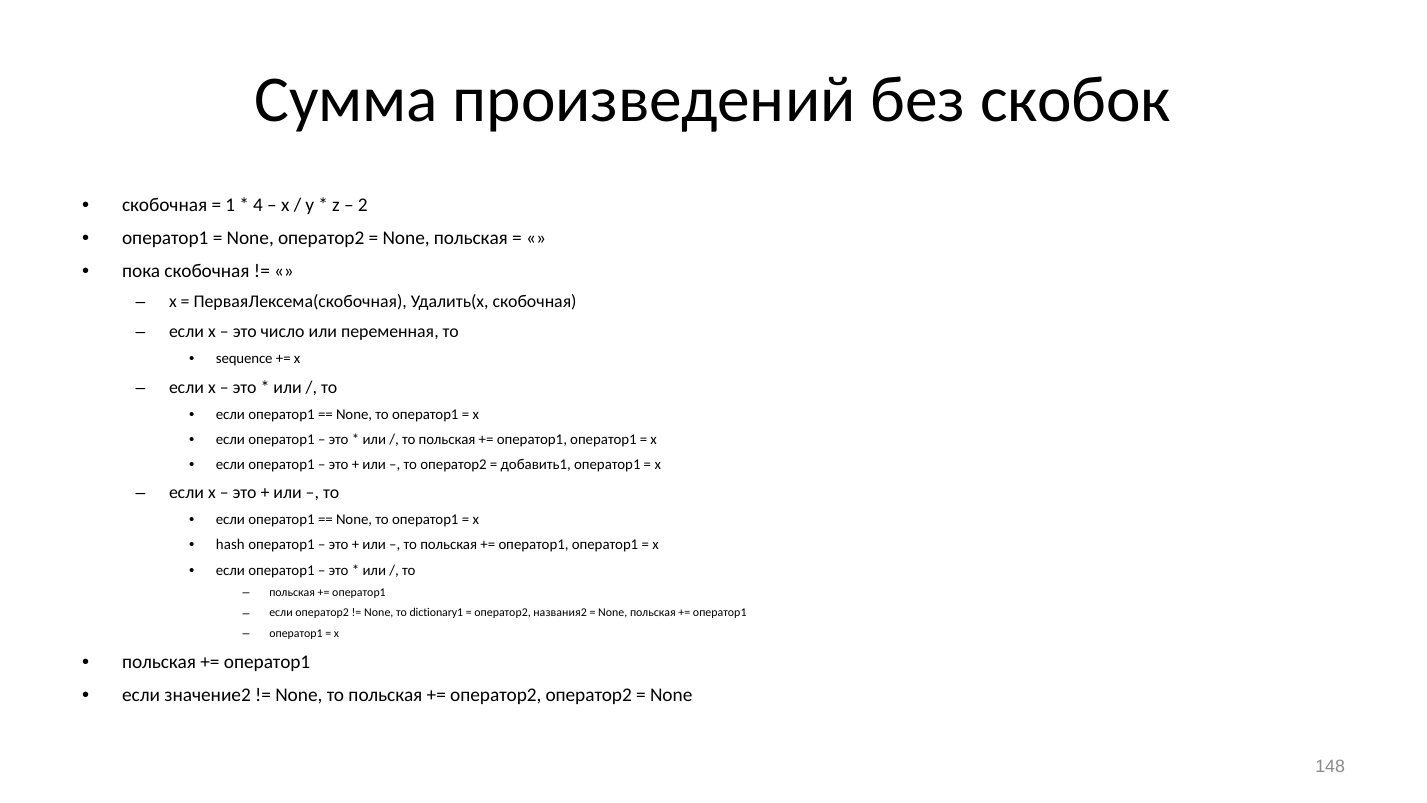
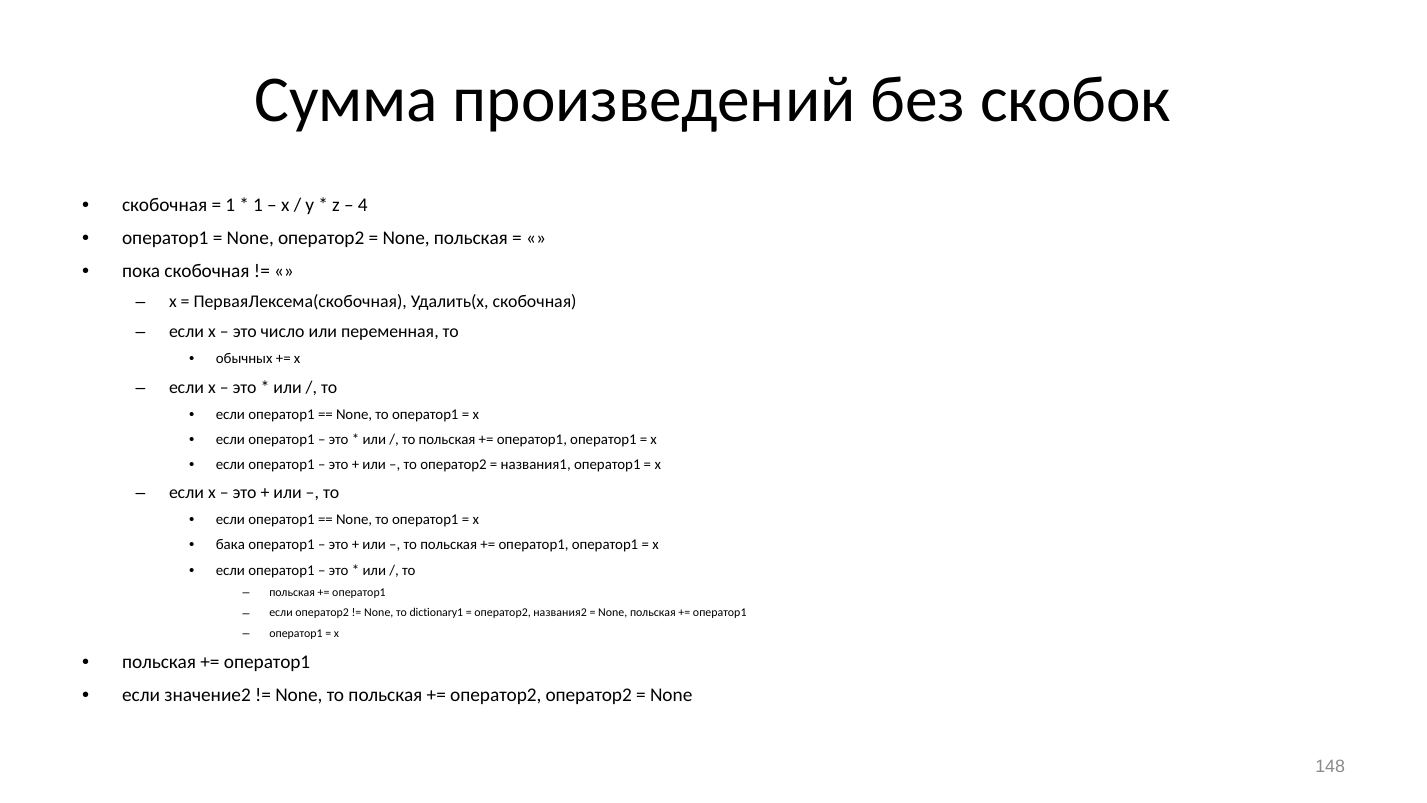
4: 4 -> 1 (258, 205)
2: 2 -> 4 (363, 205)
sequence: sequence -> обычных (244, 359)
добавить1: добавить1 -> названия1 (536, 464)
hash: hash -> бака (230, 545)
